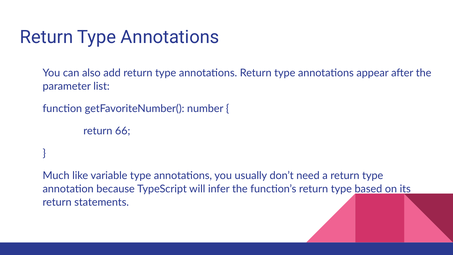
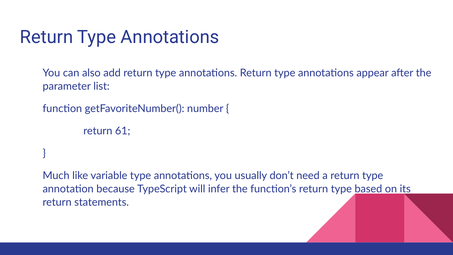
66: 66 -> 61 (123, 131)
